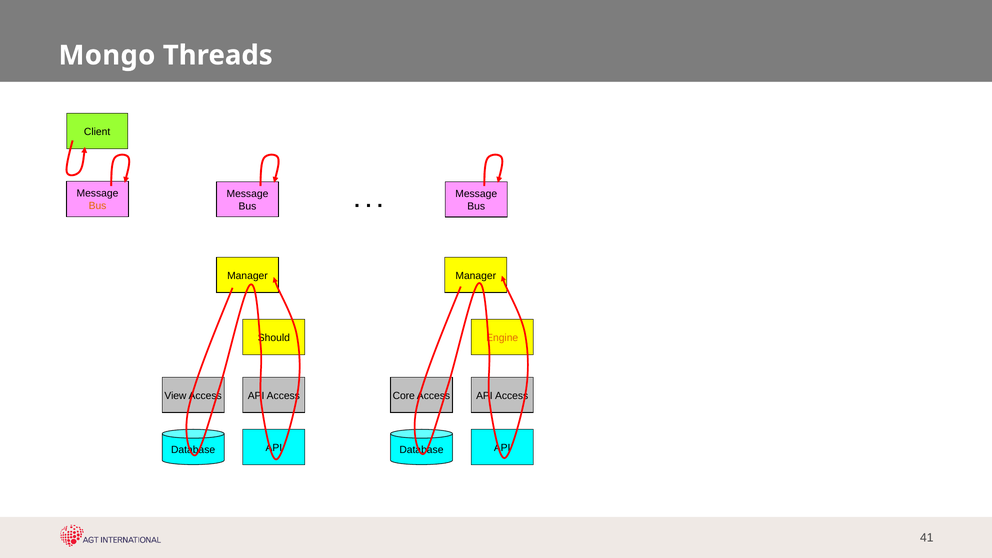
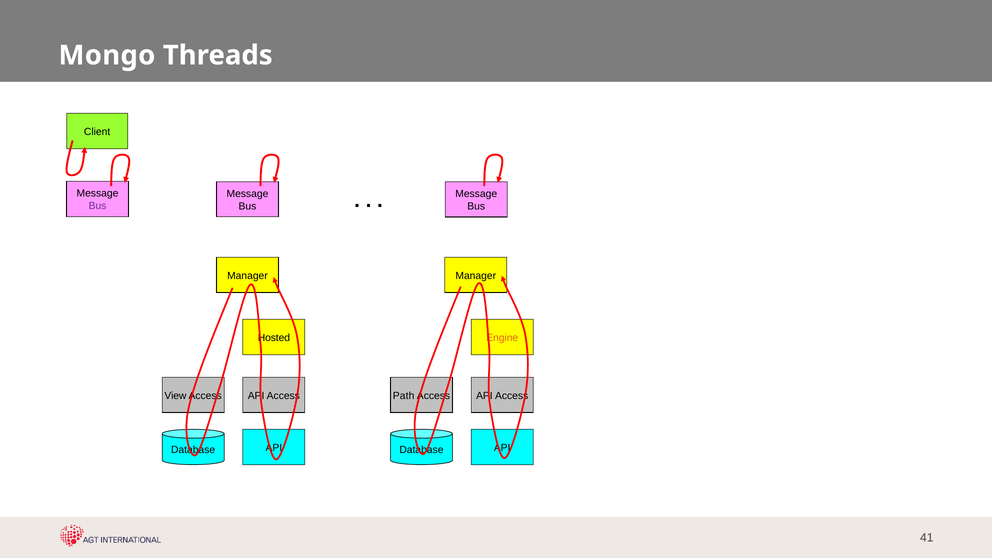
Bus colour: orange -> purple (98, 206)
Should: Should -> Hosted (274, 338)
Core: Core -> Path (404, 396)
